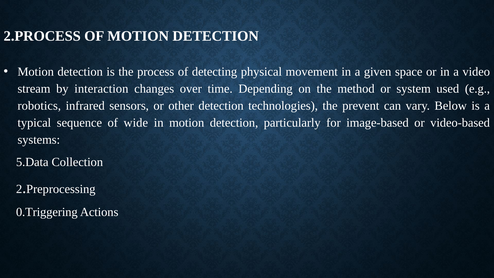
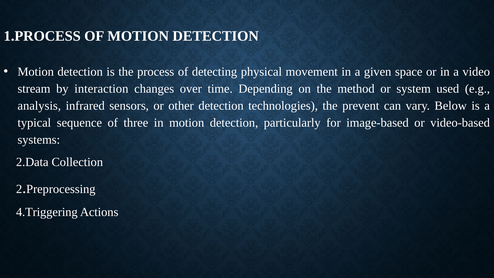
2.PROCESS: 2.PROCESS -> 1.PROCESS (42, 36)
robotics: robotics -> analysis (39, 106)
wide: wide -> three (136, 123)
5.Data: 5.Data -> 2.Data (32, 162)
0.Triggering: 0.Triggering -> 4.Triggering (47, 212)
